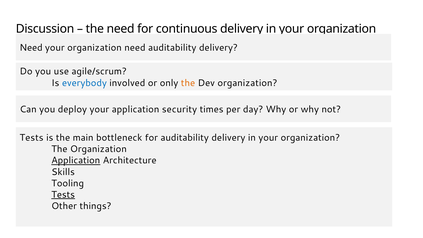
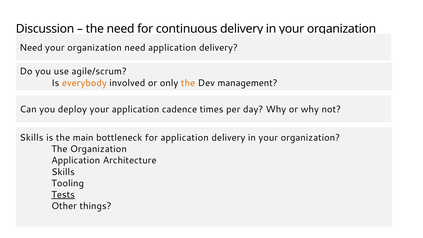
need auditability: auditability -> application (172, 48)
everybody colour: blue -> orange (84, 83)
Dev organization: organization -> management (247, 83)
security: security -> cadence (179, 109)
Tests: Tests -> Skills (32, 138)
for auditability: auditability -> application (185, 138)
Application underline: present -> none (76, 160)
